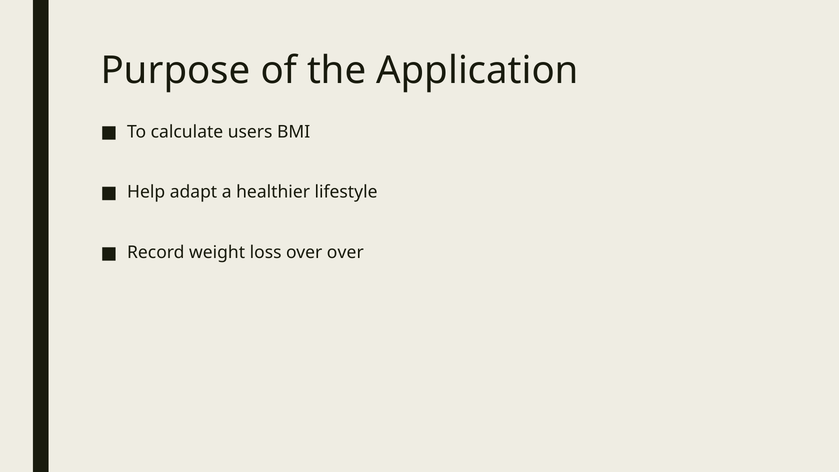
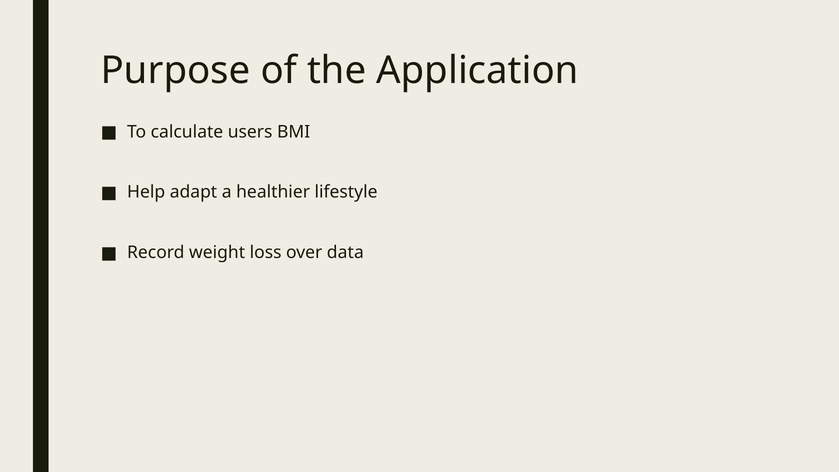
over over: over -> data (345, 253)
